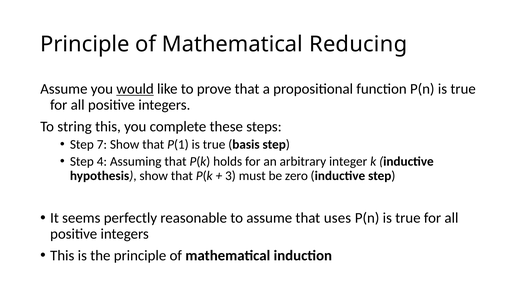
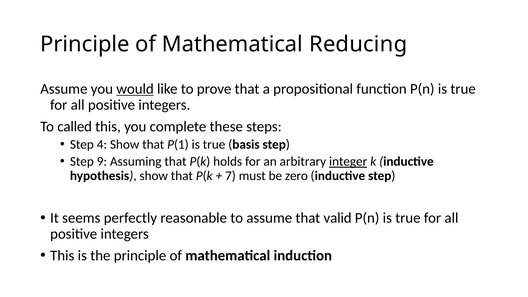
string: string -> called (75, 127)
7: 7 -> 4 (102, 145)
4: 4 -> 9 (102, 162)
integer underline: none -> present (348, 162)
3: 3 -> 7 (230, 176)
uses: uses -> valid (338, 218)
